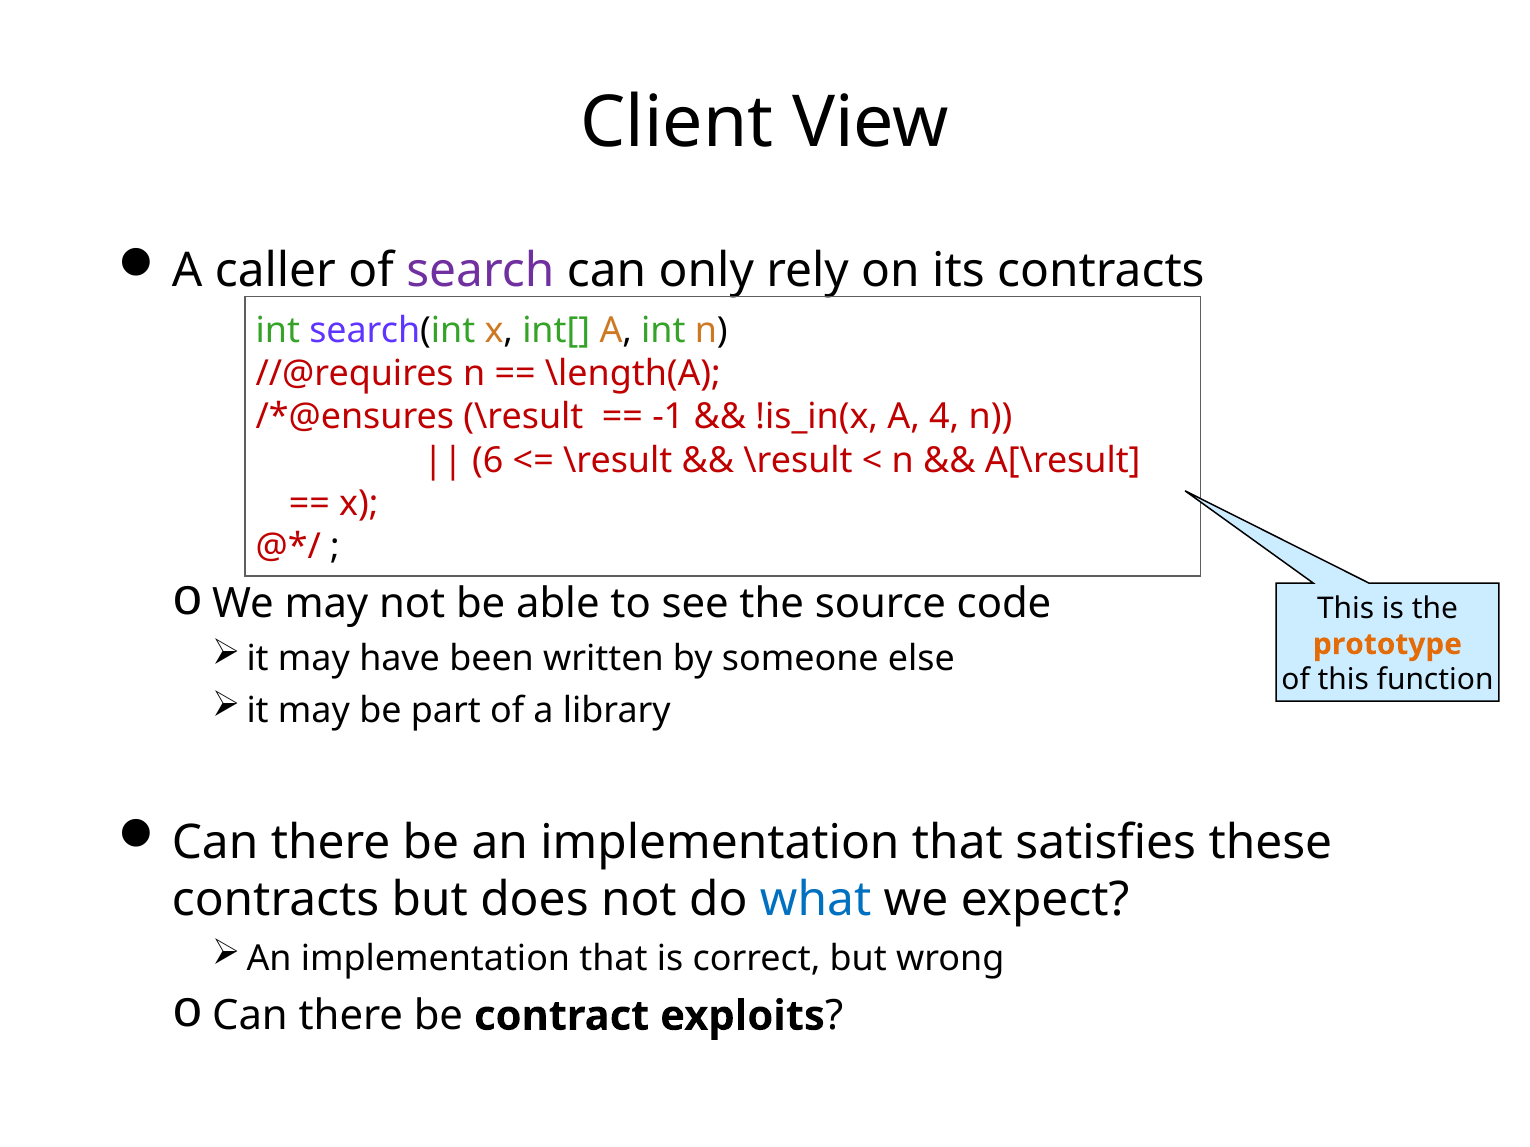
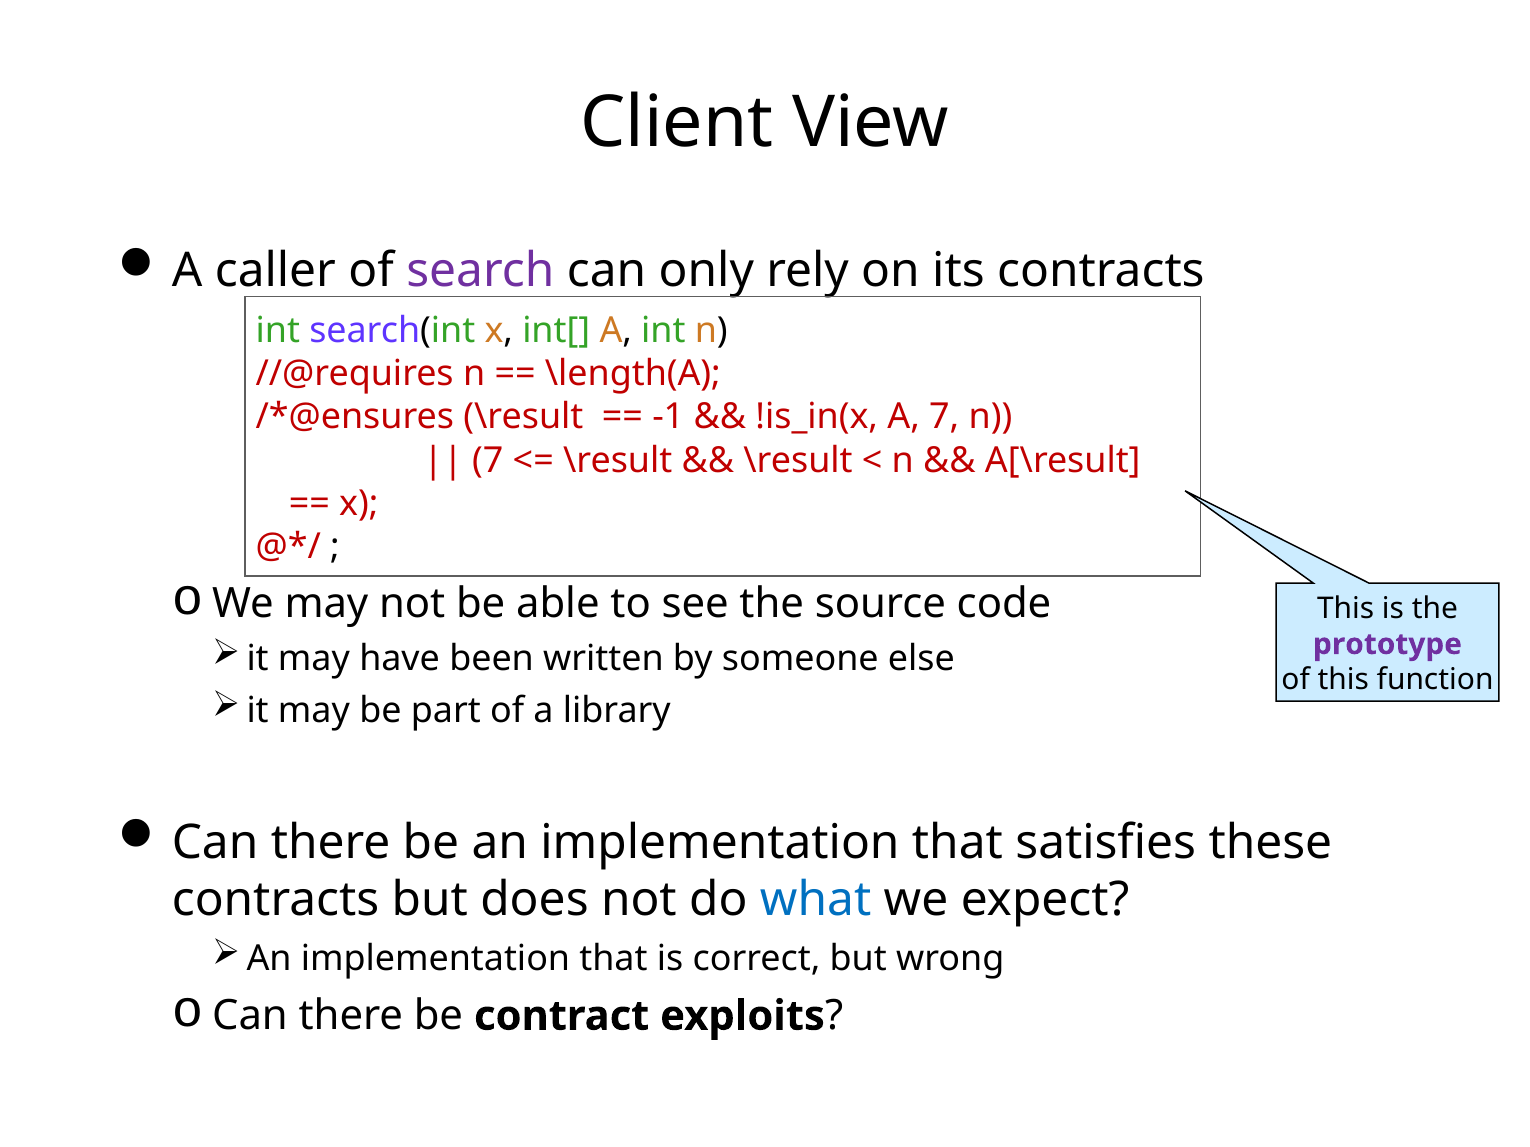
A 4: 4 -> 7 (944, 417)
6: 6 -> 7 (488, 460)
prototype colour: orange -> purple (1388, 644)
